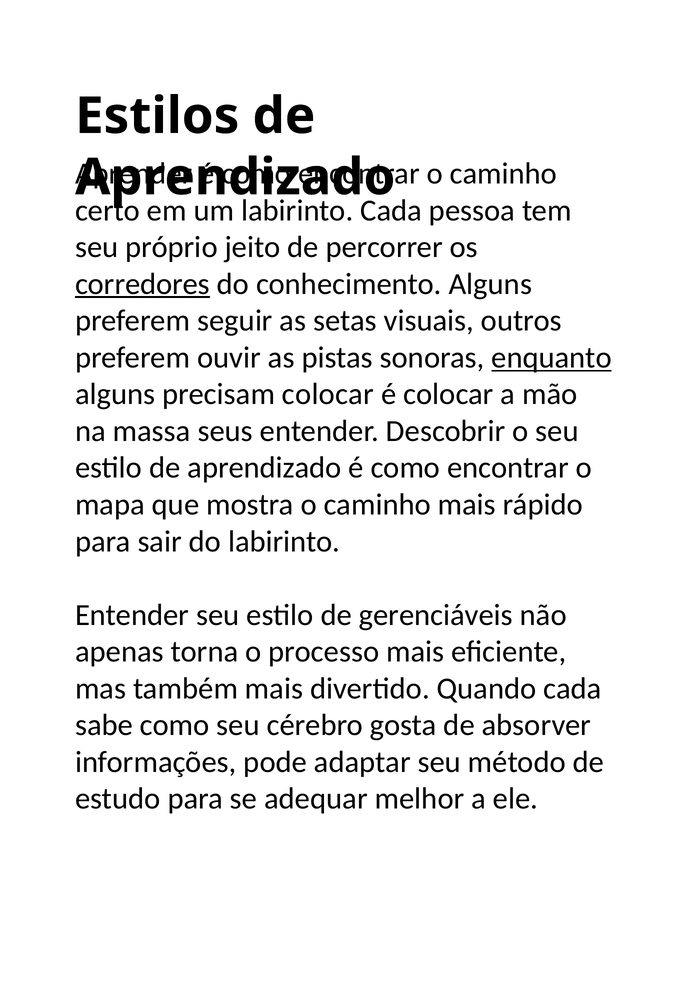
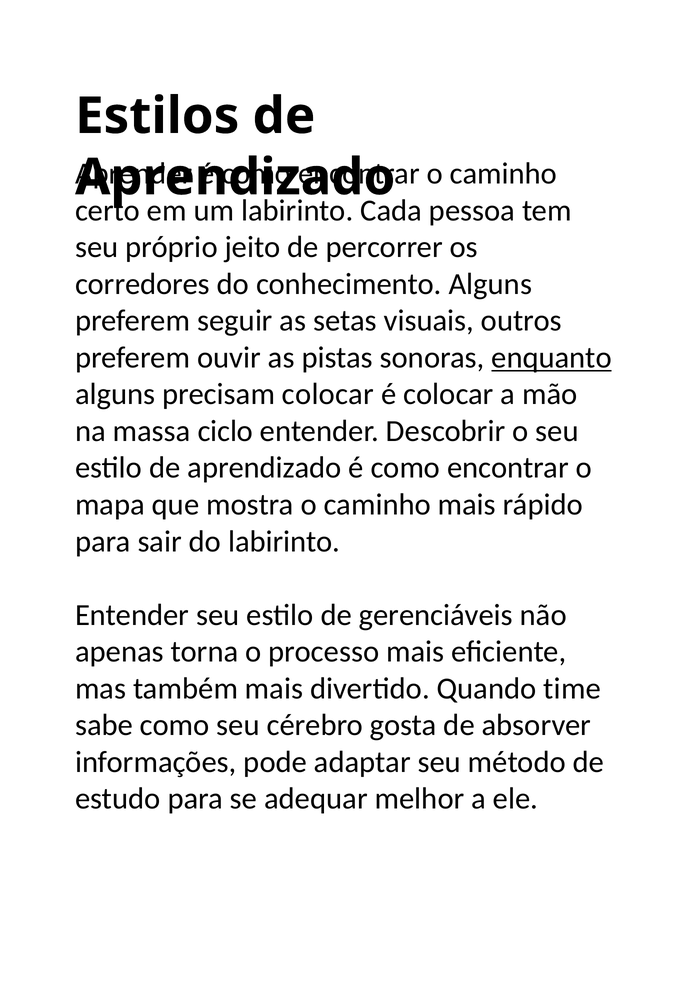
corredores underline: present -> none (143, 284)
seus: seus -> ciclo (225, 431)
Quando cada: cada -> time (572, 689)
